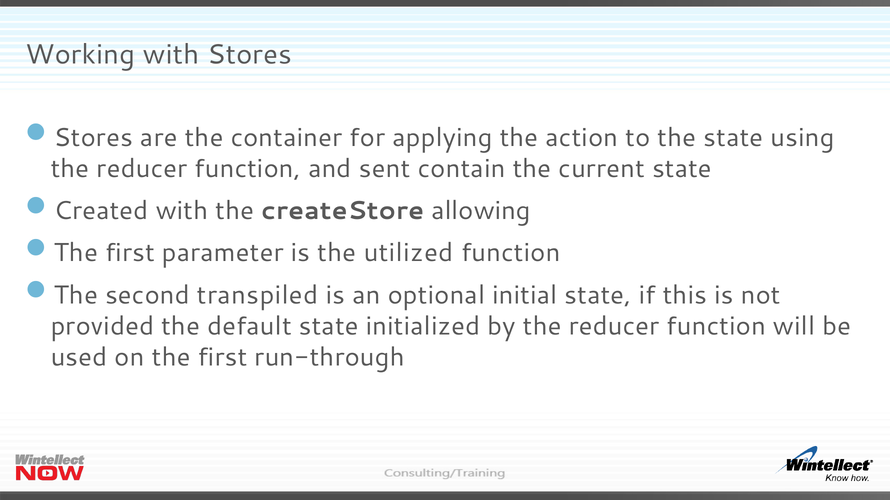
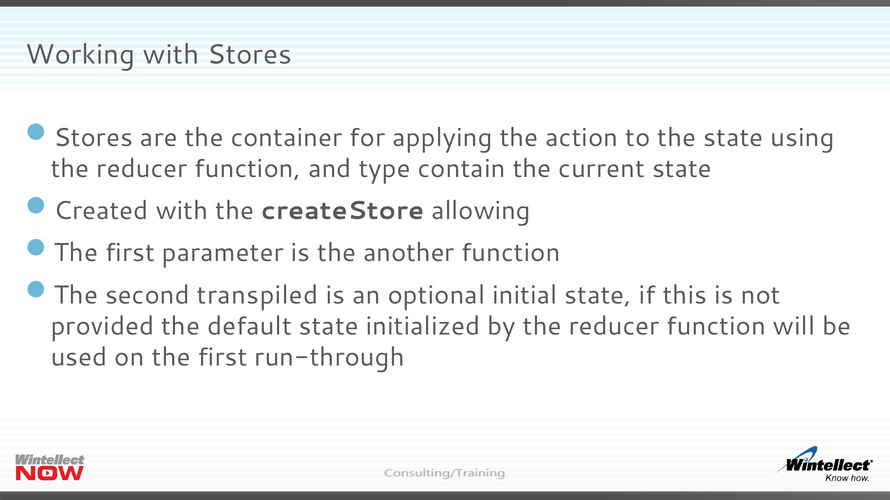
sent: sent -> type (385, 169)
utilized: utilized -> another (409, 253)
